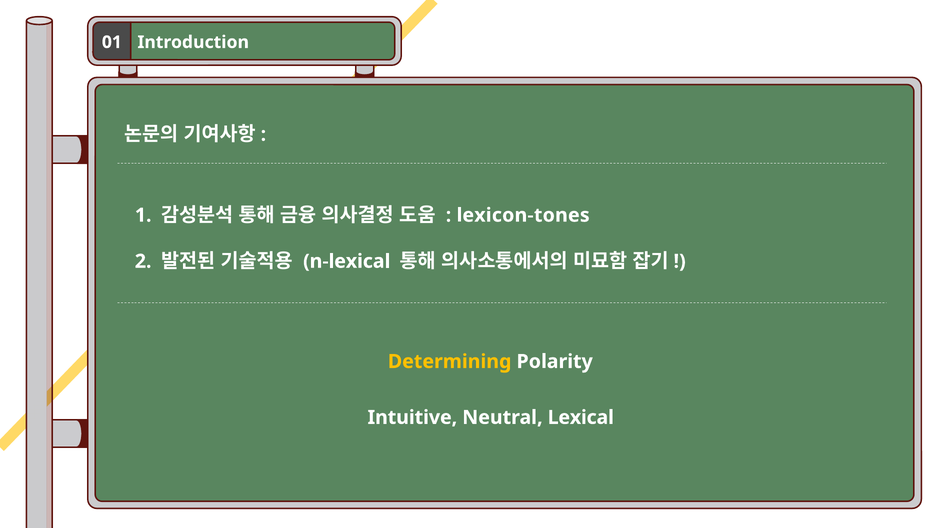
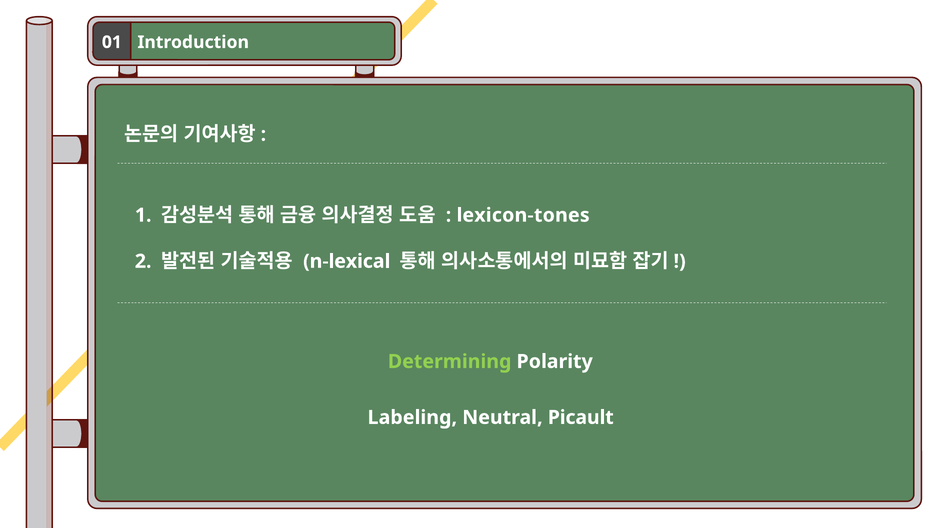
Determining colour: yellow -> light green (450, 362)
Intuitive: Intuitive -> Labeling (412, 418)
Lexical: Lexical -> Picault (581, 418)
